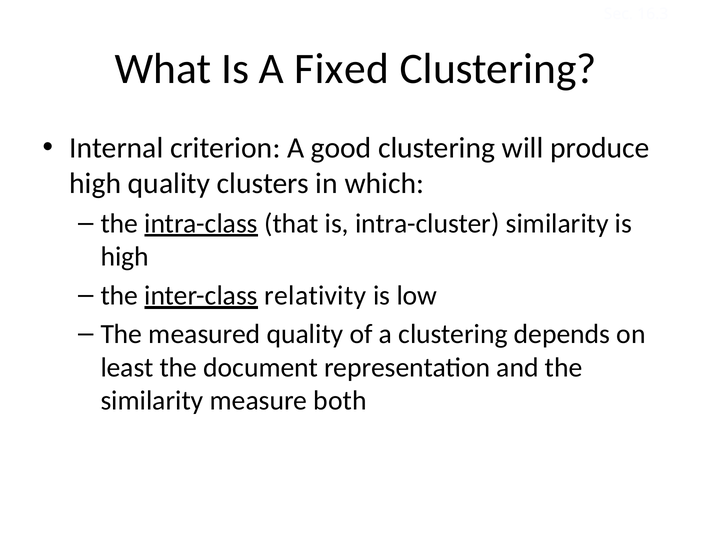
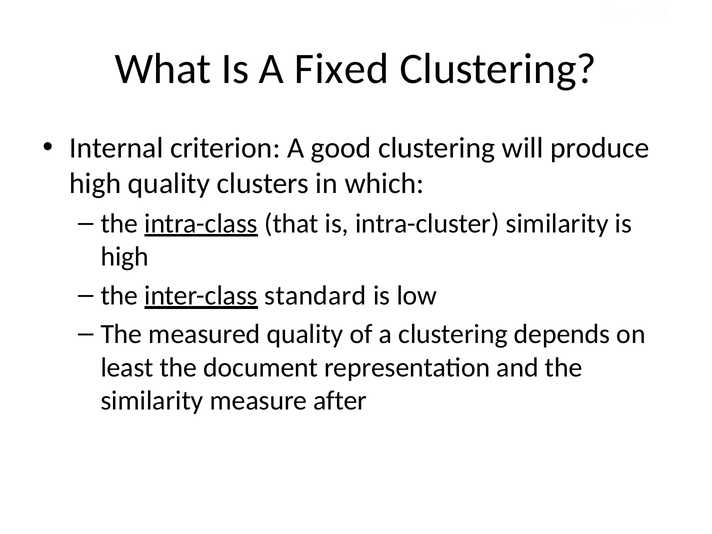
relativity: relativity -> standard (315, 296)
both: both -> after (340, 401)
